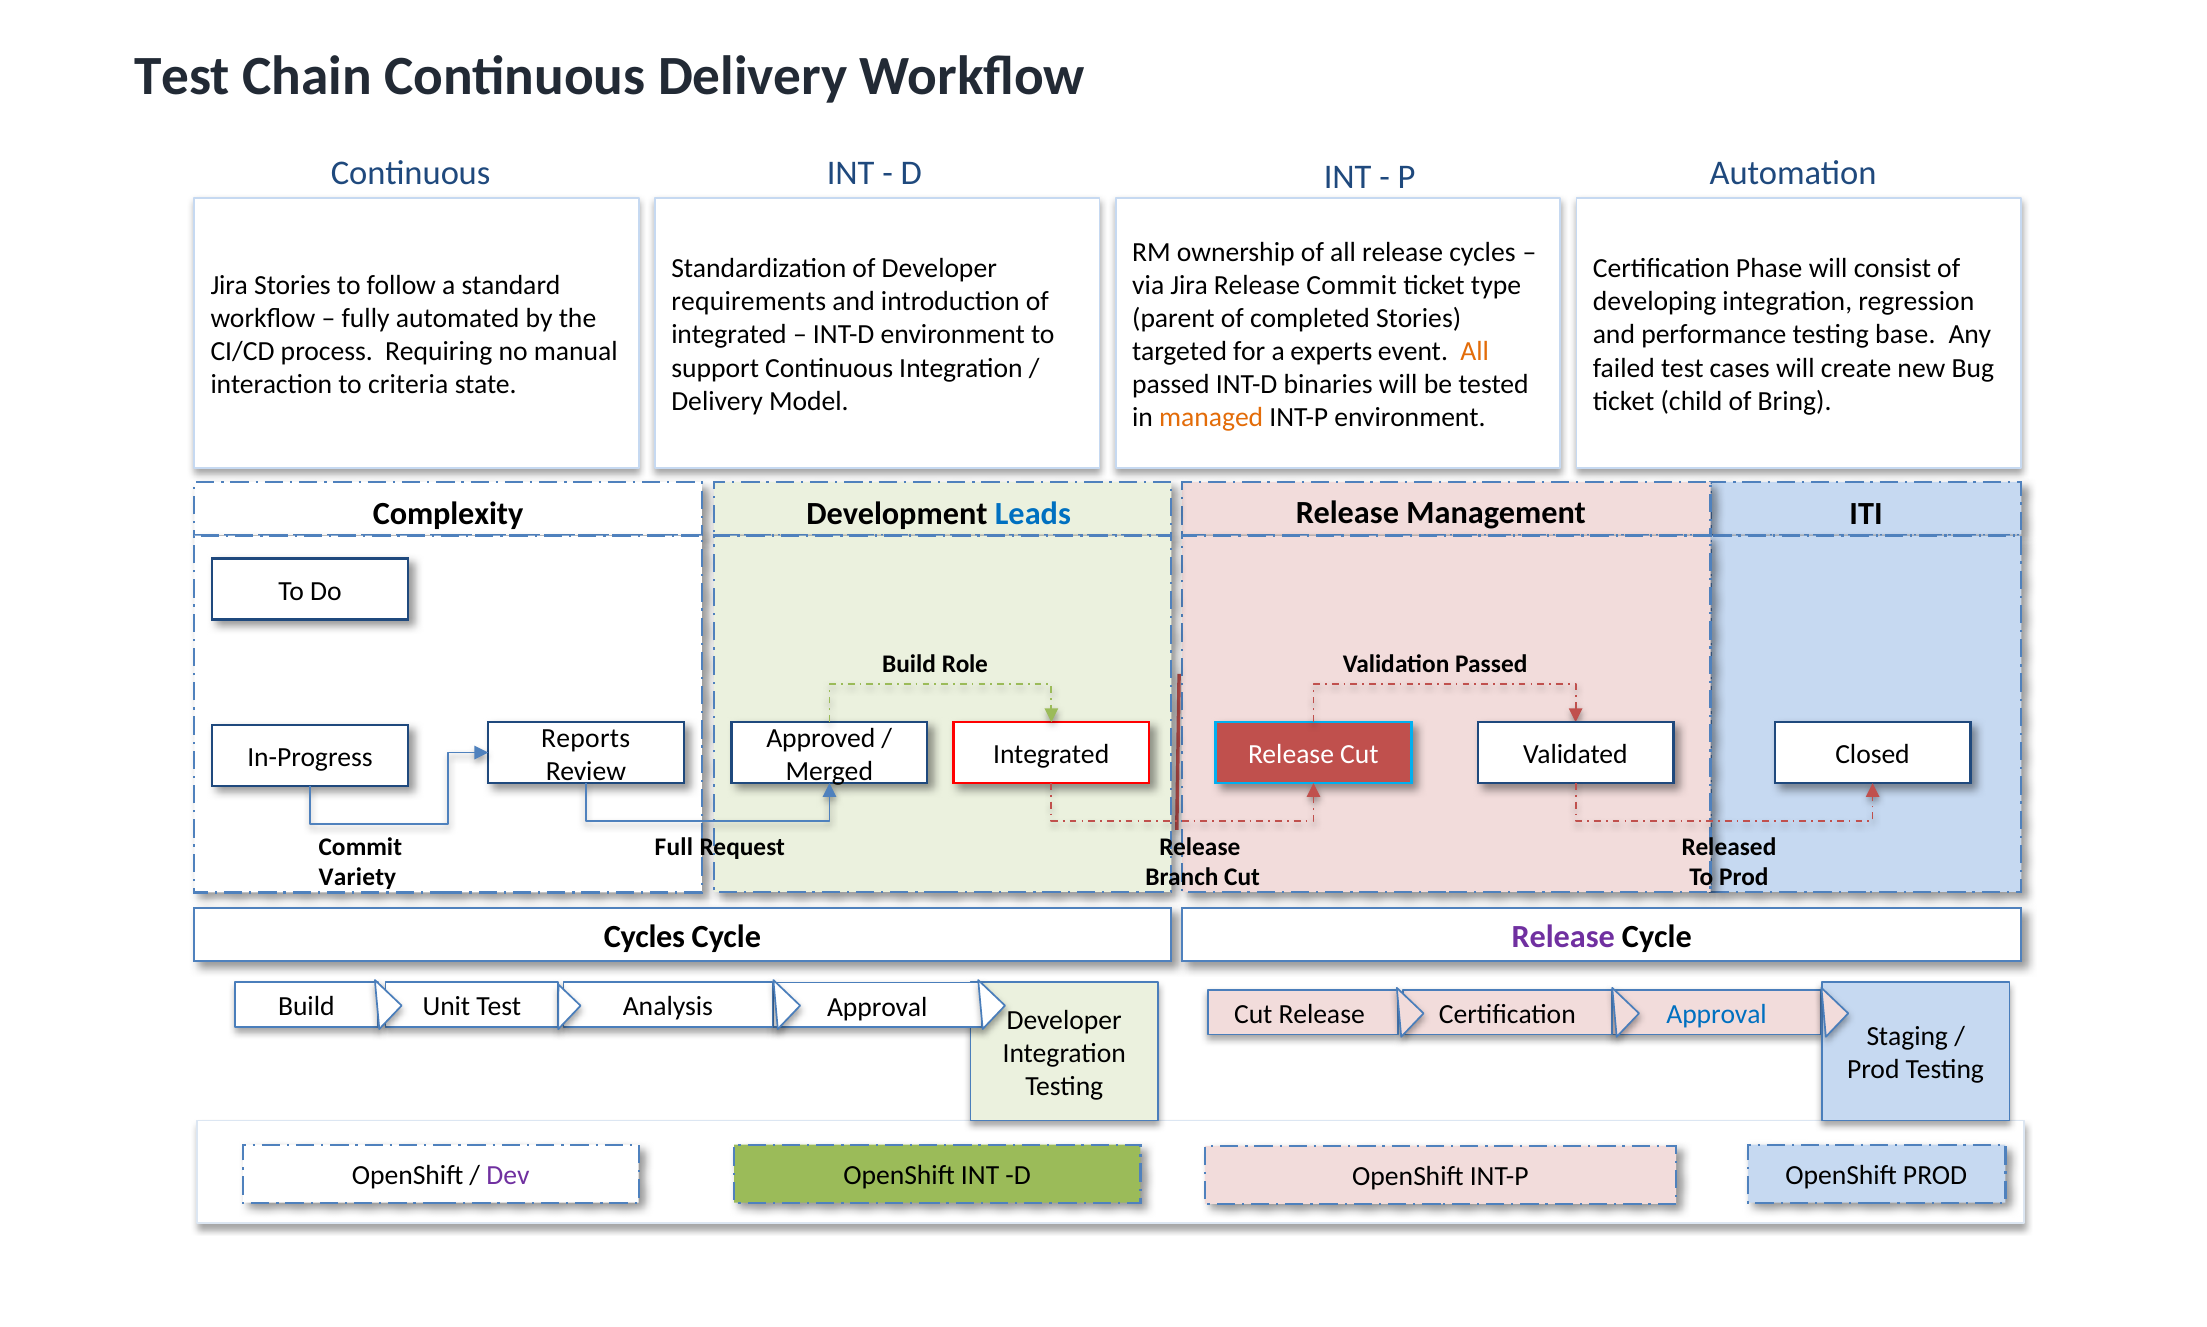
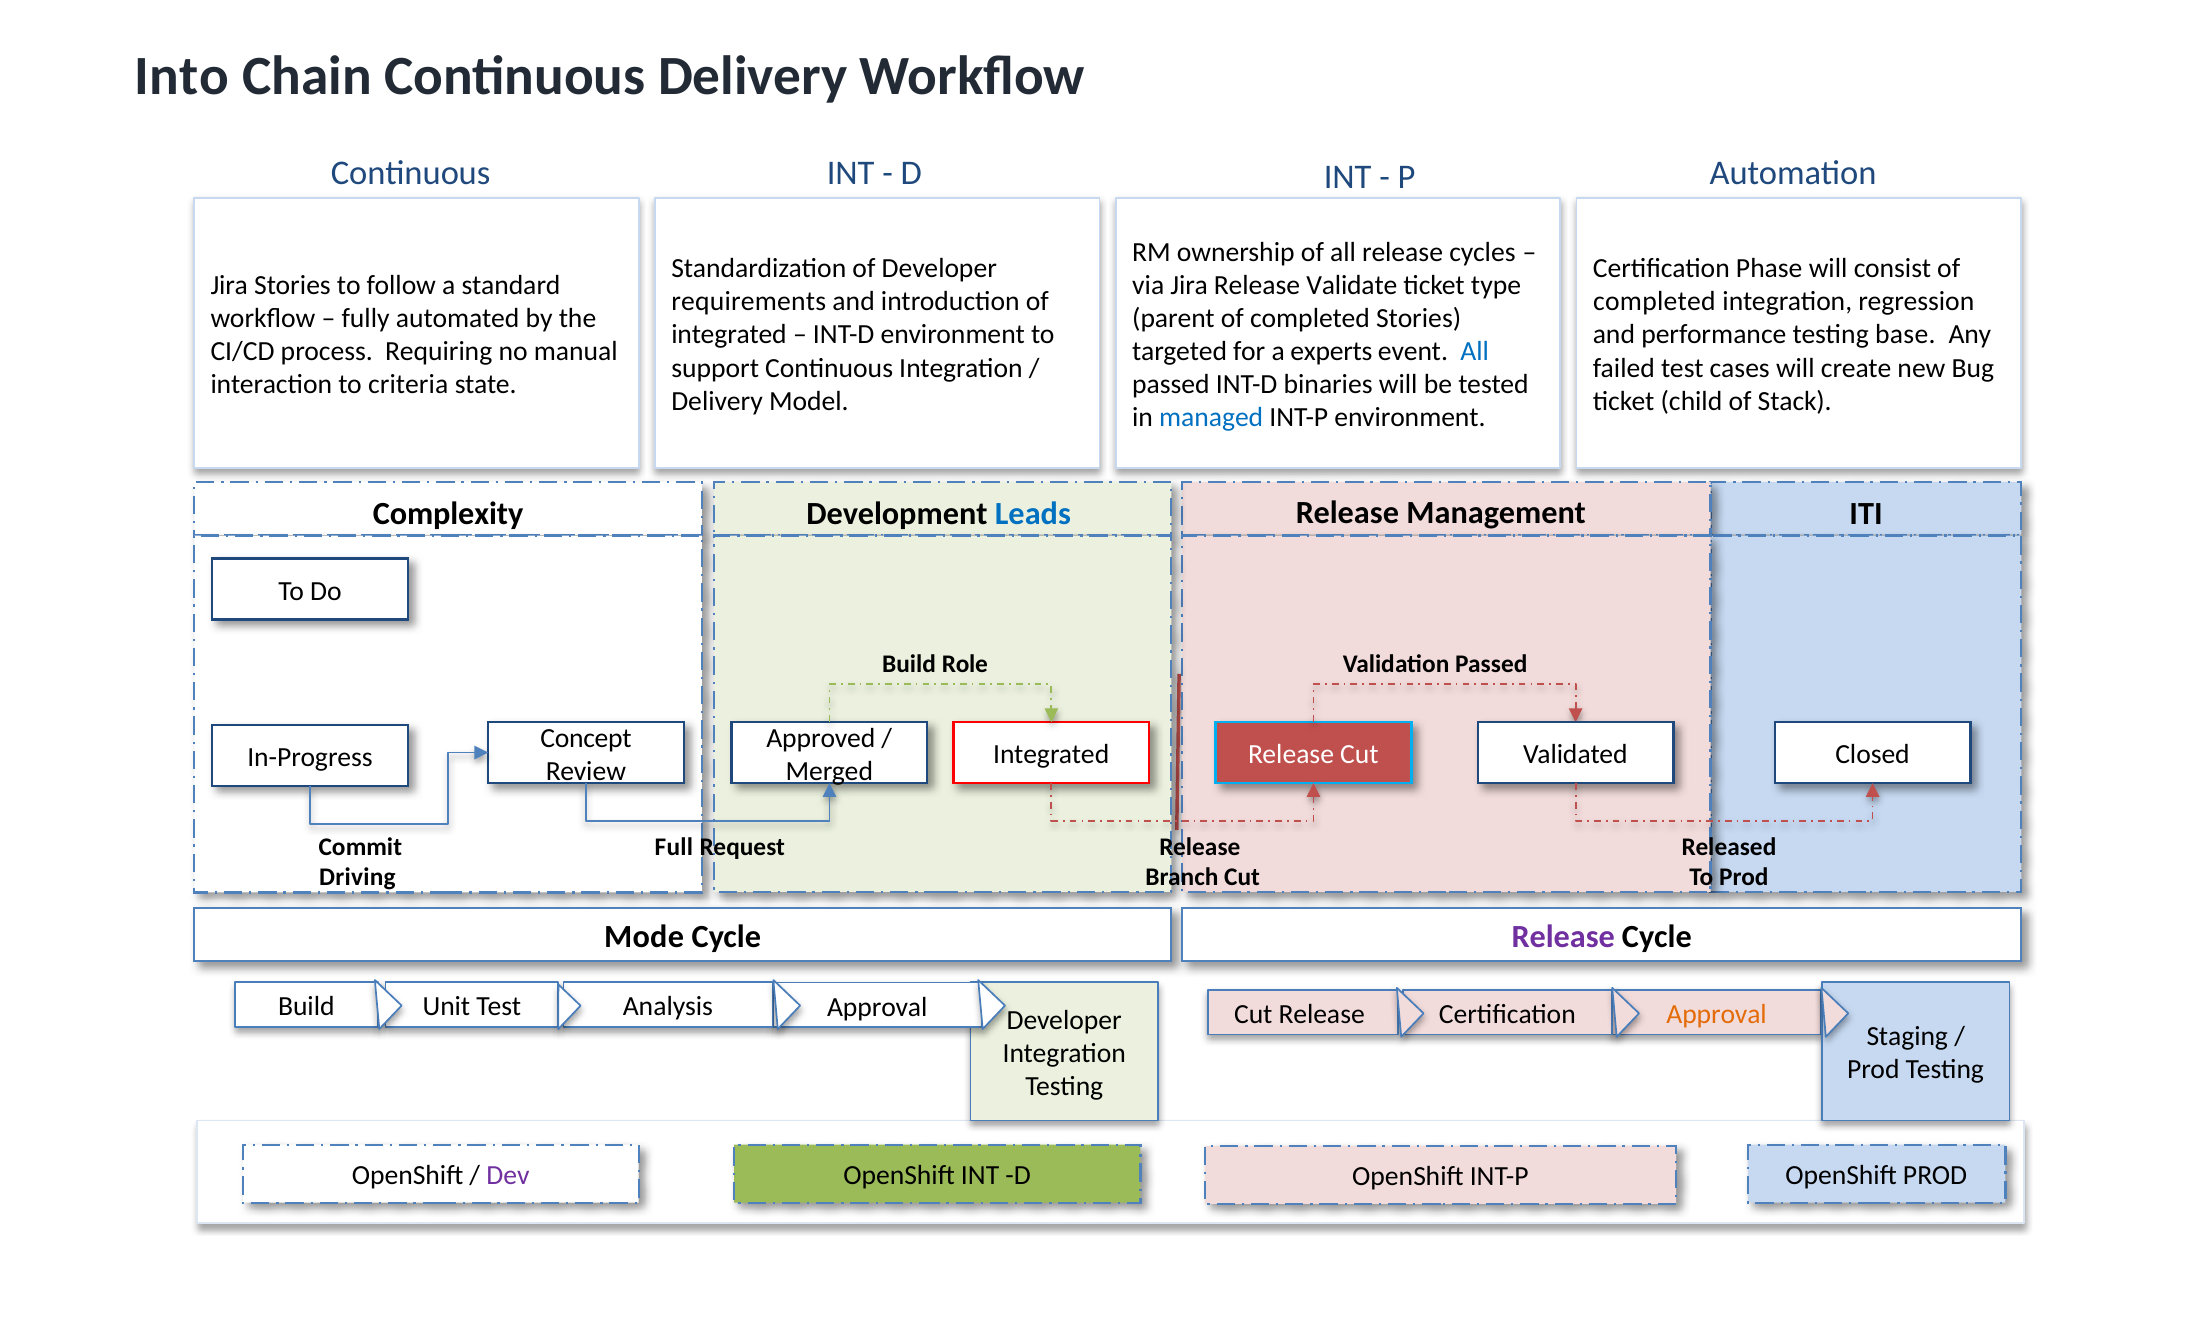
Test: Test -> Into (182, 76)
Release Commit: Commit -> Validate (1352, 285)
developing: developing -> completed (1654, 302)
All colour: orange -> blue (1475, 352)
Bring: Bring -> Stack (1795, 401)
managed colour: orange -> blue (1211, 418)
Reports: Reports -> Concept (586, 738)
Variety: Variety -> Driving (357, 878)
Cycles: Cycles -> Mode (644, 937)
Approval colour: blue -> orange (1717, 1014)
